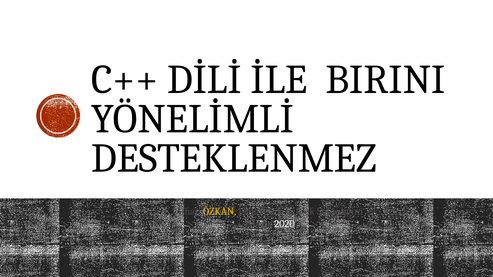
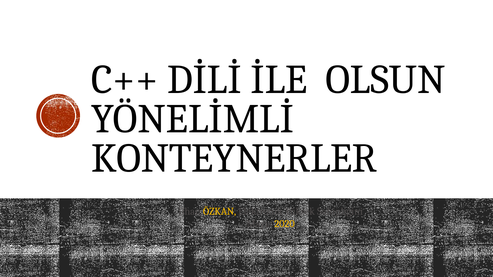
BIRINI: BIRINI -> OLSUN (385, 80)
DESTEKLENMEZ: DESTEKLENMEZ -> KONTEYNERLER (234, 158)
2020 colour: white -> yellow (285, 224)
